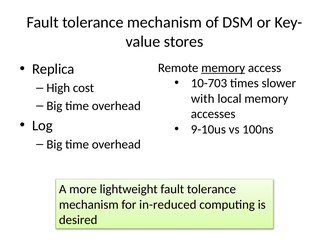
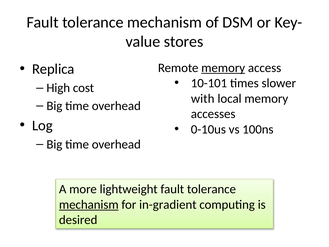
10-703: 10-703 -> 10-101 (209, 83)
9-10us: 9-10us -> 0-10us (208, 129)
mechanism underline: none -> present (89, 204)
in-reduced: in-reduced -> in-gradient (168, 204)
